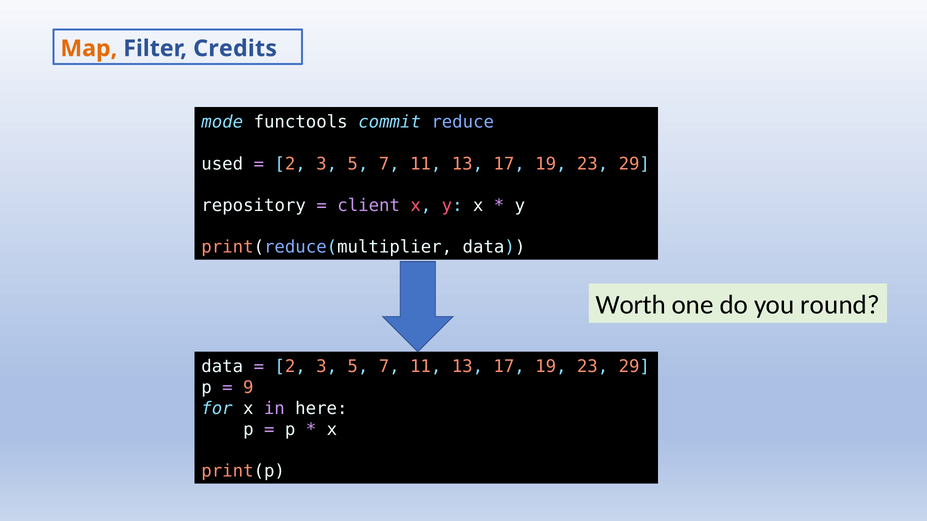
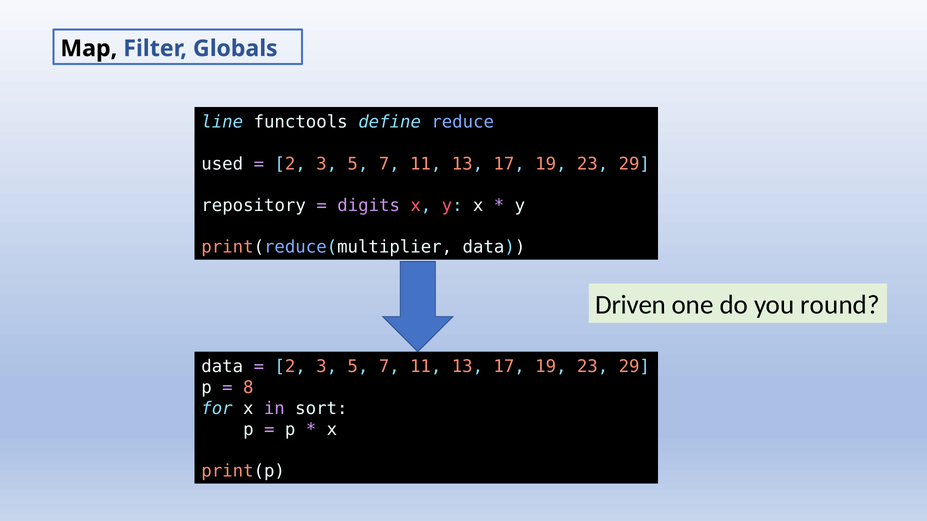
Map colour: orange -> black (89, 49)
Credits: Credits -> Globals (235, 49)
mode: mode -> line (222, 122)
commit: commit -> define (390, 122)
client: client -> digits (369, 206)
Worth: Worth -> Driven (631, 305)
9: 9 -> 8 (248, 388)
here: here -> sort (321, 409)
